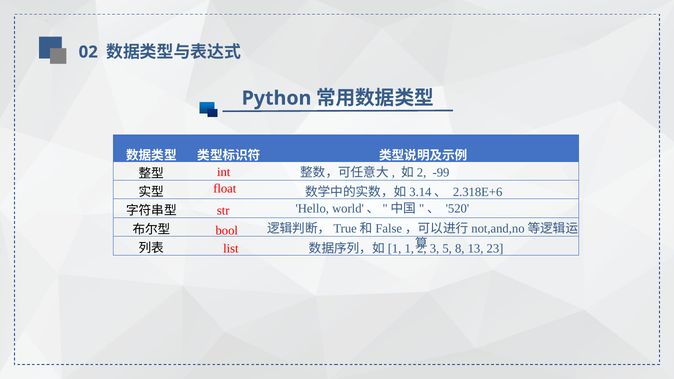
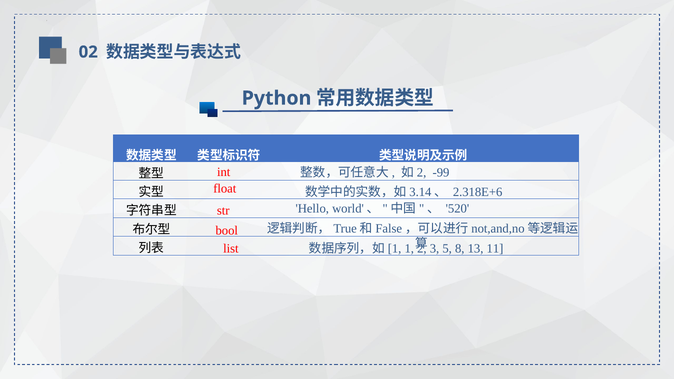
23: 23 -> 11 (495, 248)
